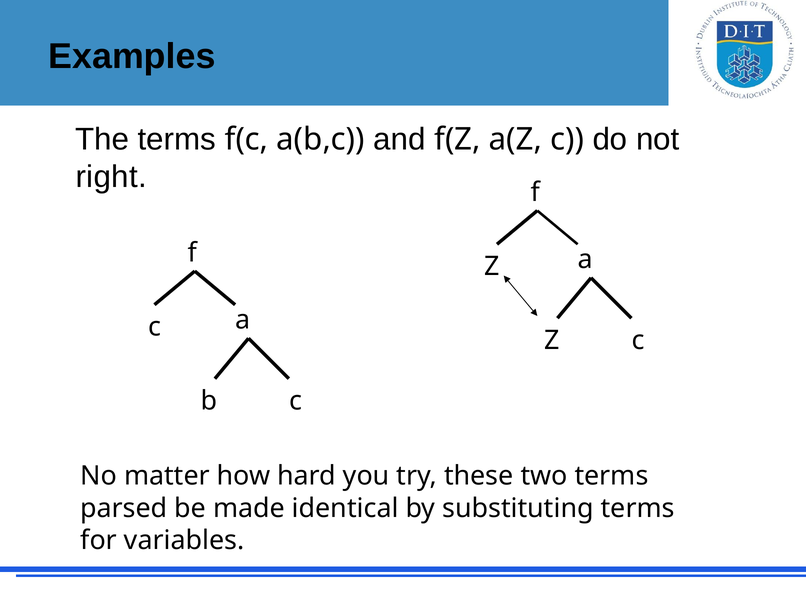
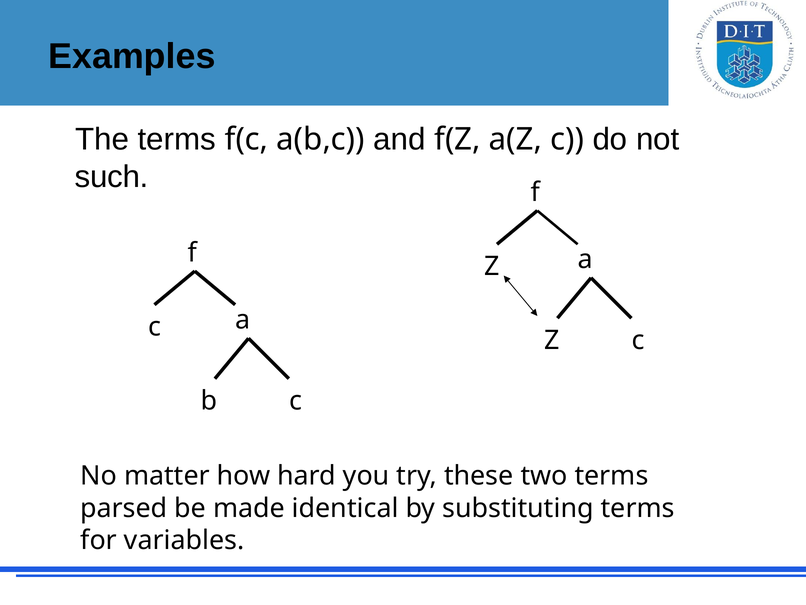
right: right -> such (112, 177)
